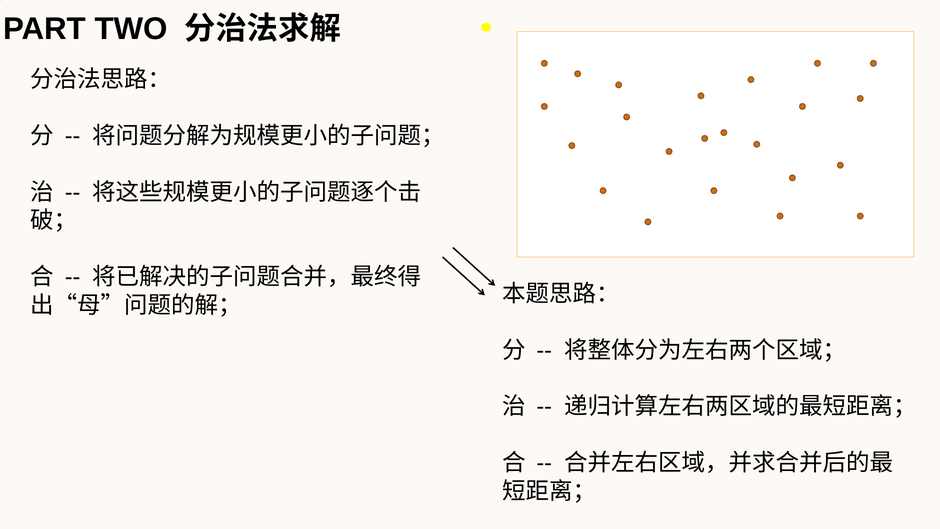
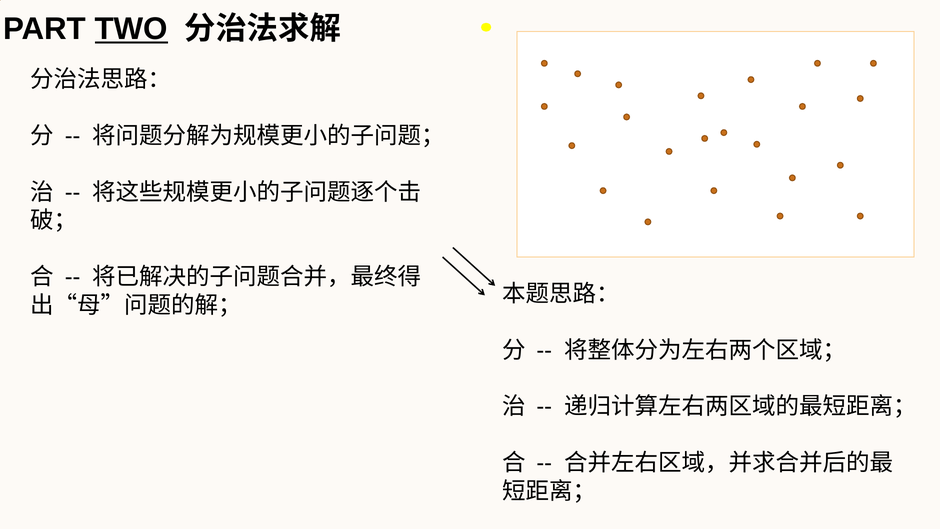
TWO underline: none -> present (131, 29)
